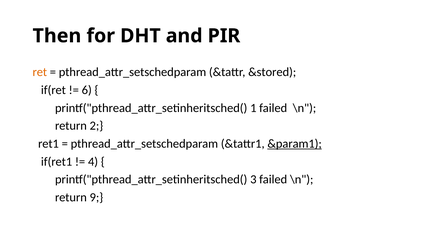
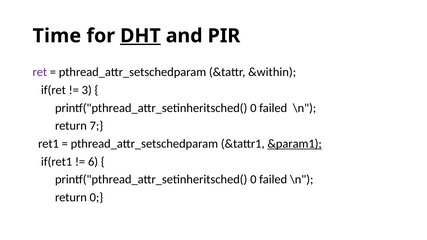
Then: Then -> Time (57, 36)
DHT underline: none -> present (140, 36)
ret colour: orange -> purple (40, 72)
&stored: &stored -> &within (272, 72)
6: 6 -> 3 (87, 90)
1: 1 -> 0 (253, 108)
2: 2 -> 7 (96, 126)
4: 4 -> 6 (93, 162)
3: 3 -> 0 (253, 180)
return 9: 9 -> 0 (96, 198)
